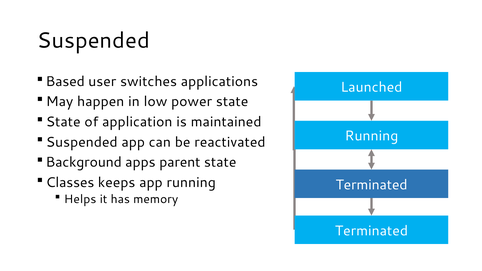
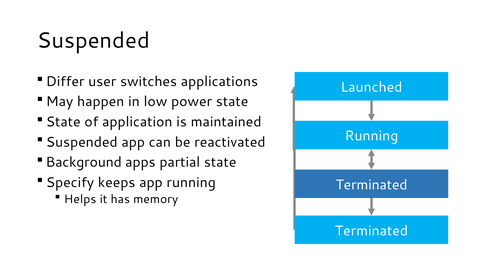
Based: Based -> Differ (65, 81)
parent: parent -> partial (180, 162)
Classes: Classes -> Specify (70, 183)
